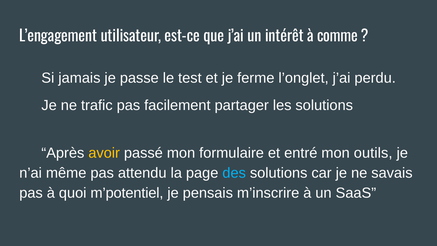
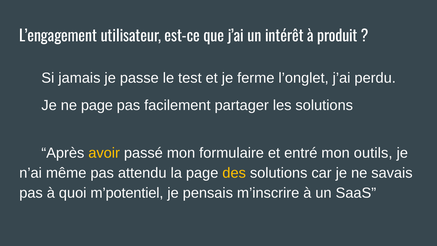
comme: comme -> produit (337, 36)
ne trafic: trafic -> page (97, 105)
des colour: light blue -> yellow (234, 173)
